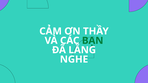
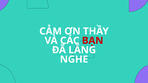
BẠN colour: green -> red (93, 41)
